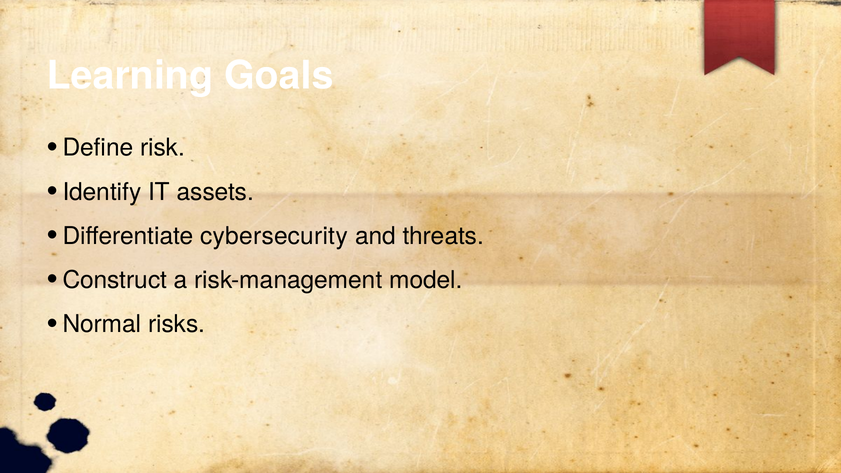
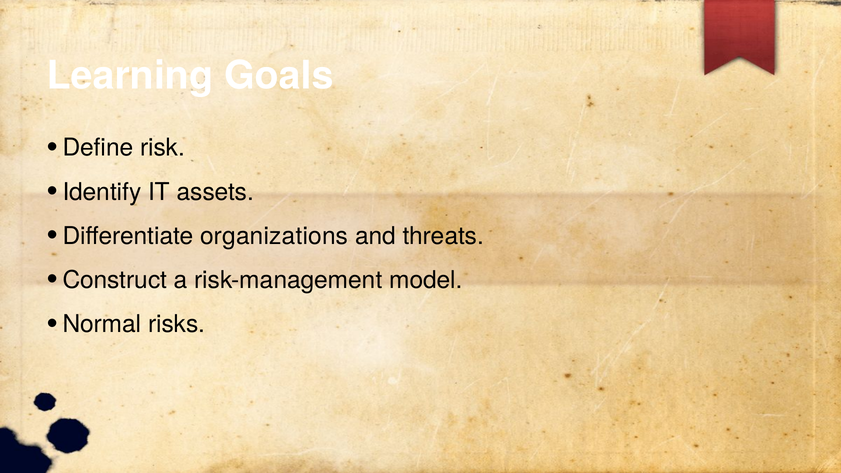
cybersecurity: cybersecurity -> organizations (274, 236)
